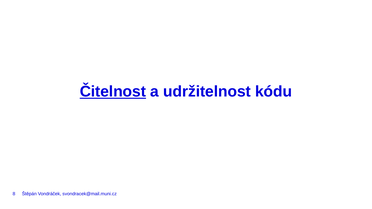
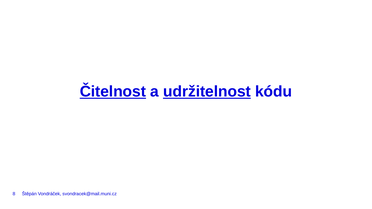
udržitelnost underline: none -> present (207, 92)
